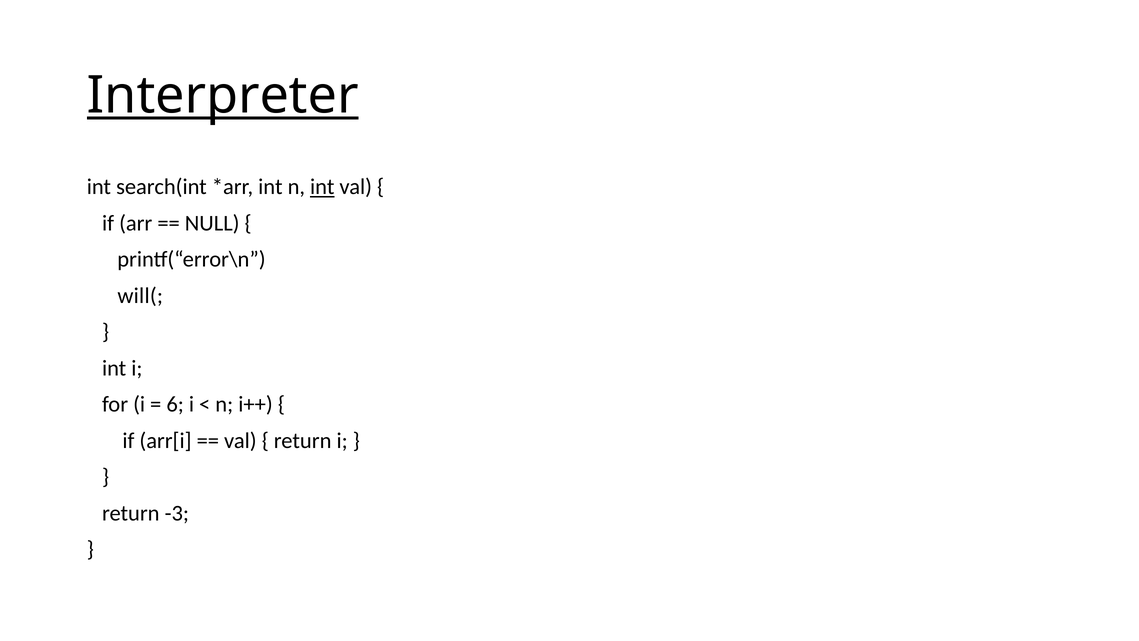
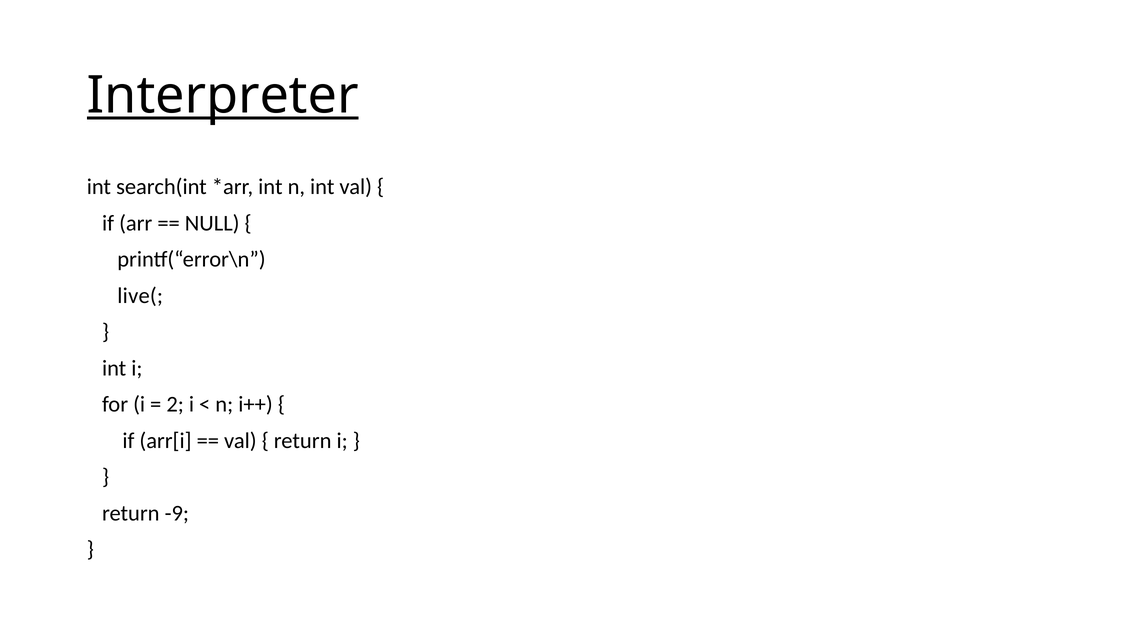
int underline: present -> none (322, 187)
will(: will( -> live( (140, 296)
6: 6 -> 2 (175, 404)
-3: -3 -> -9 (177, 513)
